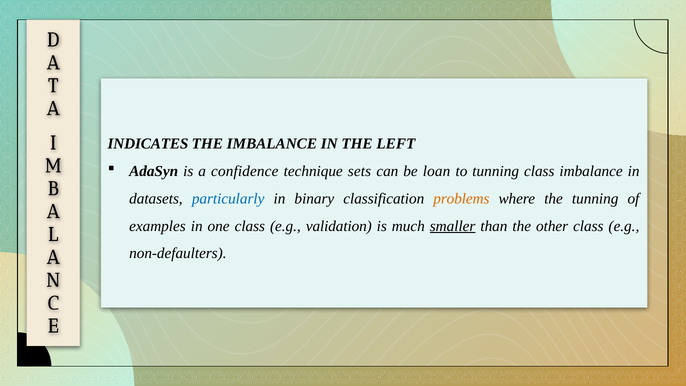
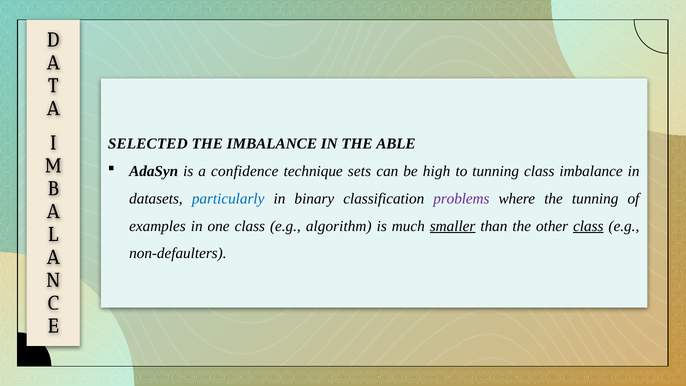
INDICATES: INDICATES -> SELECTED (148, 144)
LEFT: LEFT -> ABLE (396, 144)
loan: loan -> high (437, 171)
problems colour: orange -> purple (461, 199)
validation: validation -> algorithm (339, 226)
class underline: none -> present (588, 226)
